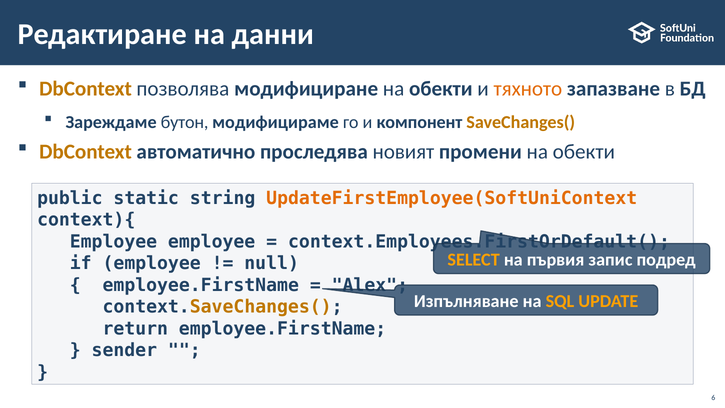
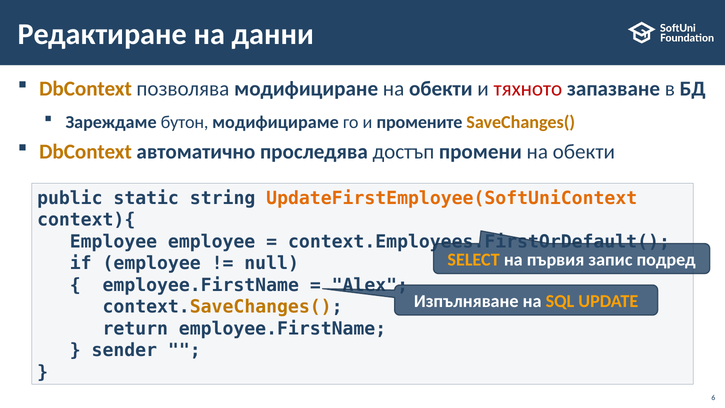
тяхното colour: orange -> red (528, 89)
компонент: компонент -> промените (419, 122)
новият: новият -> достъп (403, 152)
